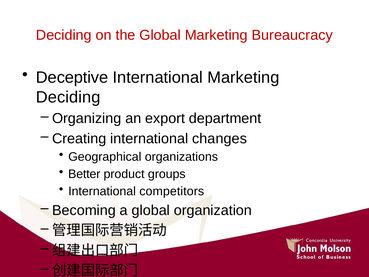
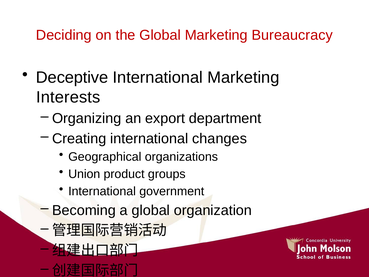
Deciding: Deciding -> Interests (68, 97)
Better: Better -> Union (84, 174)
competitors: competitors -> government (172, 191)
